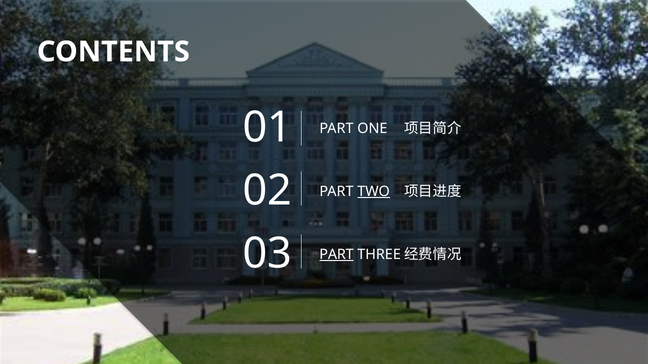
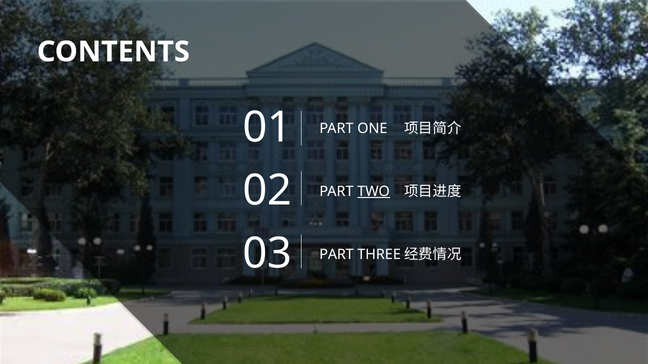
PART underline: present -> none (337, 255)
